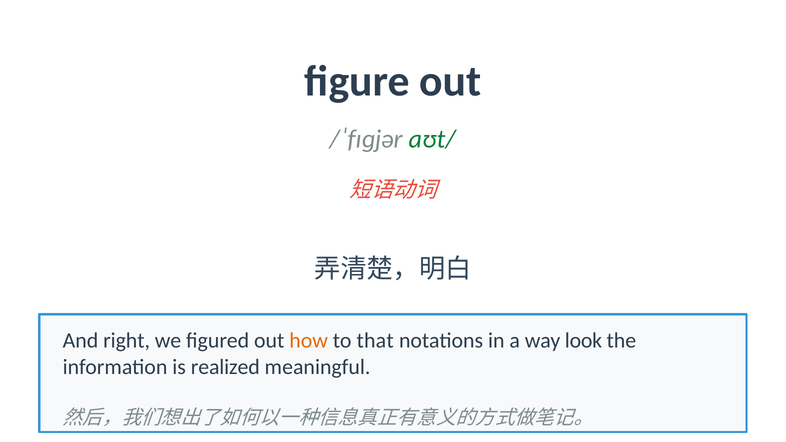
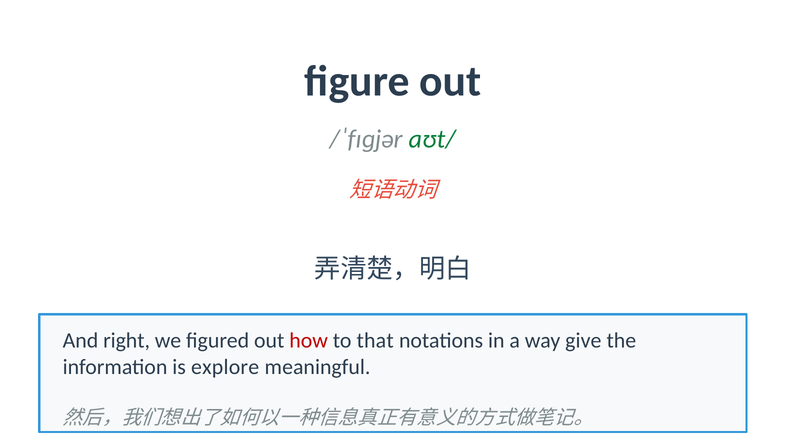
how colour: orange -> red (309, 341)
look: look -> give (583, 341)
realized: realized -> explore (225, 367)
